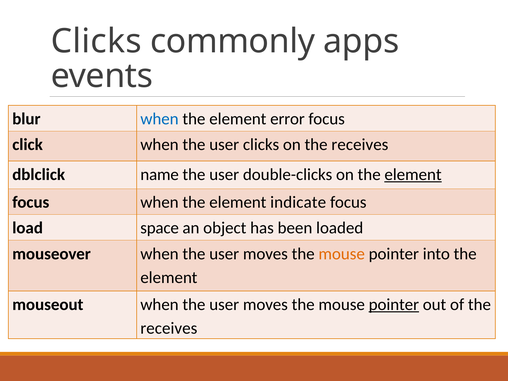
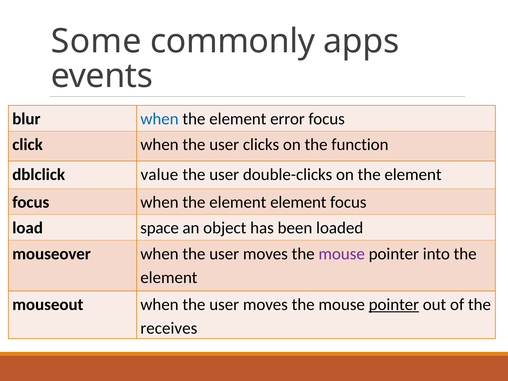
Clicks: Clicks -> Some (96, 41)
on the receives: receives -> function (360, 145)
name: name -> value (159, 175)
element underline: present -> none (413, 175)
element indicate: indicate -> element (298, 202)
mouse colour: orange -> purple (342, 254)
